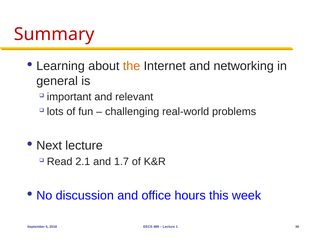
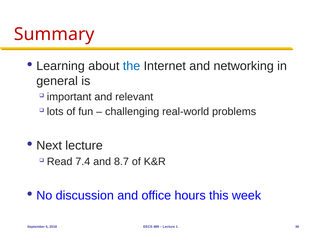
the colour: orange -> blue (132, 66)
2.1: 2.1 -> 7.4 (83, 162)
1.7: 1.7 -> 8.7 (121, 162)
